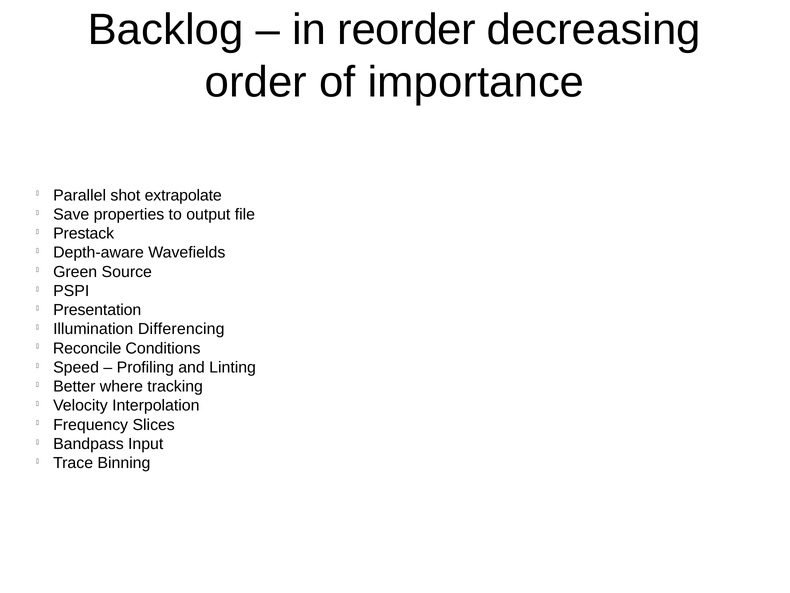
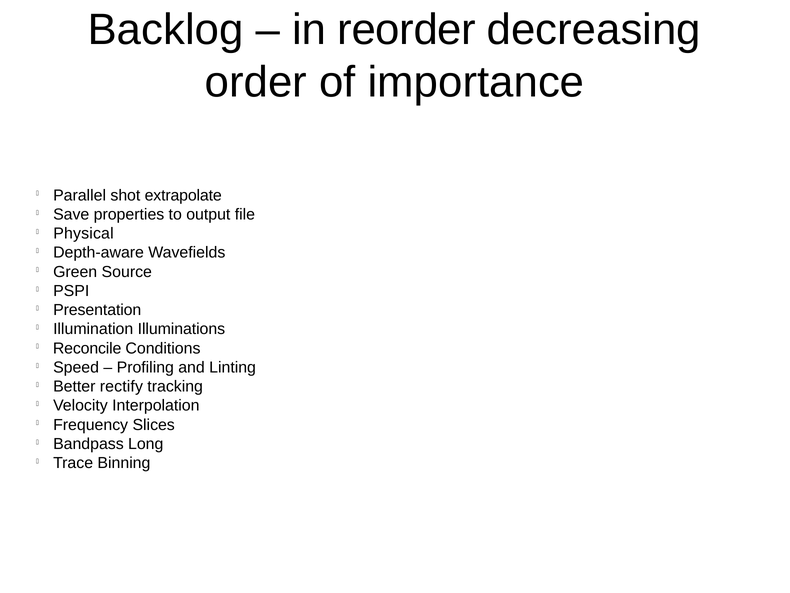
Prestack: Prestack -> Physical (83, 233)
Differencing: Differencing -> Illuminations (181, 329)
where: where -> rectify (121, 386)
Input: Input -> Long (146, 443)
